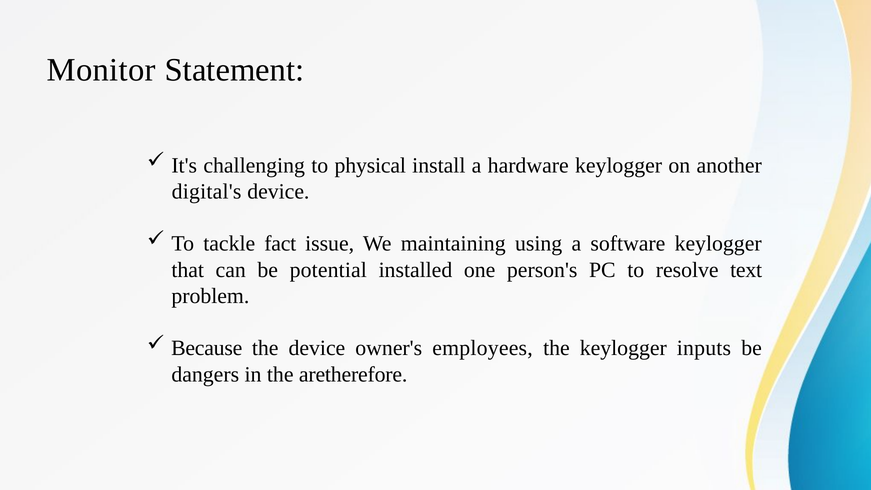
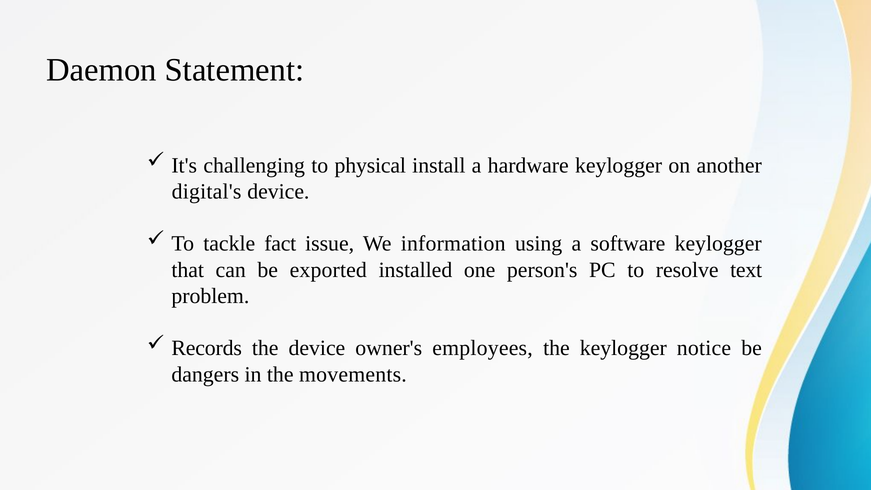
Monitor: Monitor -> Daemon (101, 70)
maintaining: maintaining -> information (453, 244)
potential: potential -> exported (328, 270)
Because: Because -> Records (207, 348)
inputs: inputs -> notice (704, 348)
aretherefore: aretherefore -> movements (353, 374)
